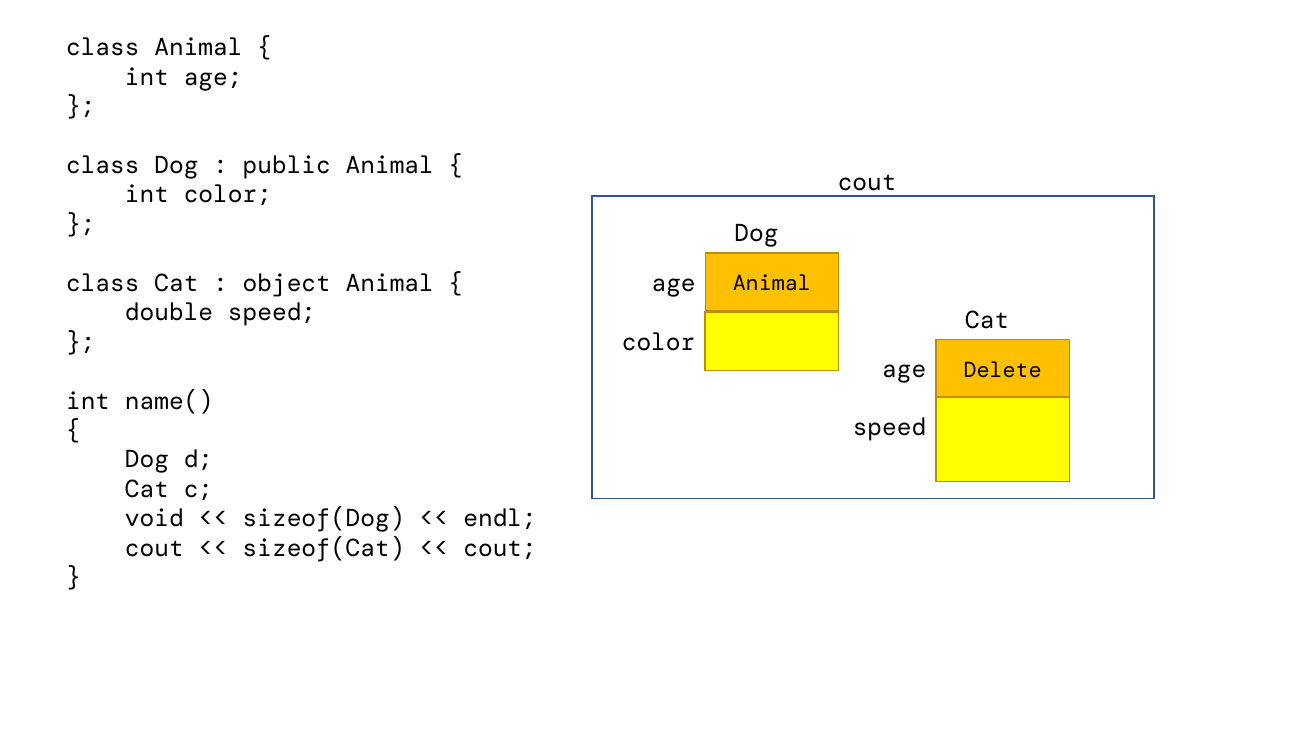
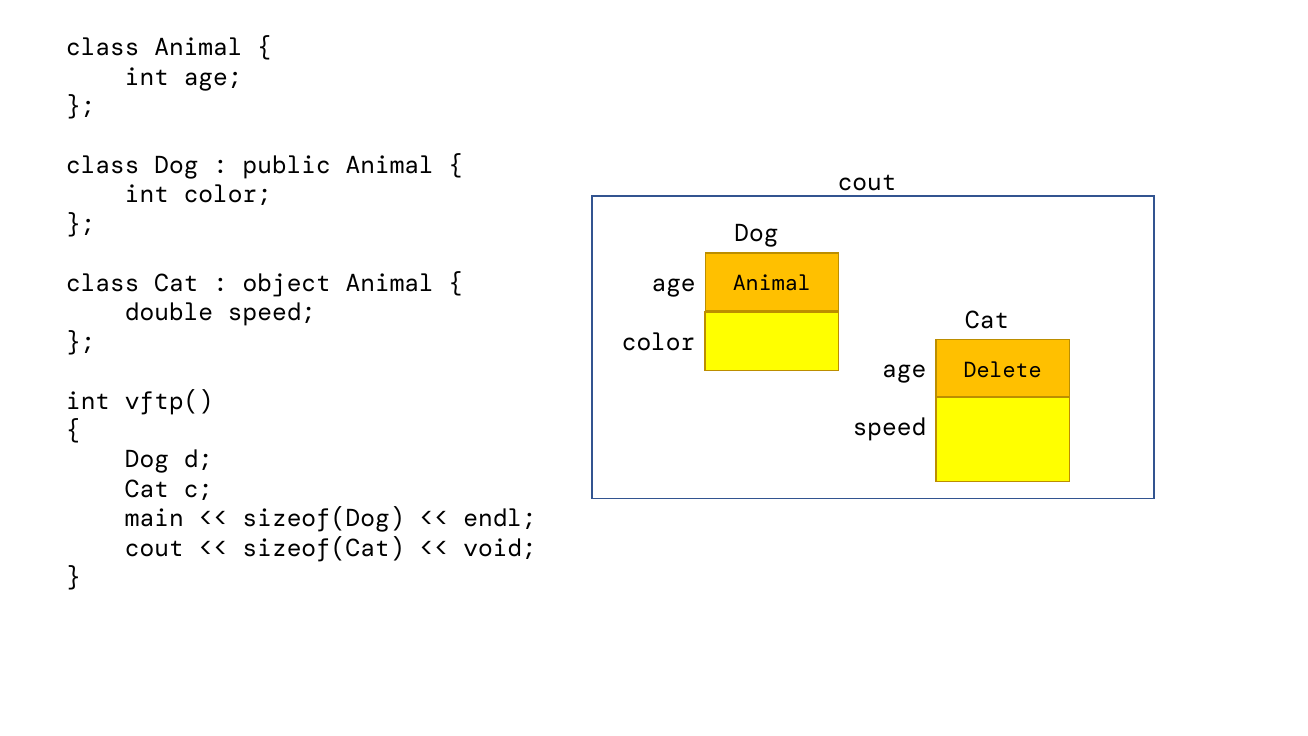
name(: name( -> vftp( (169, 401)
void: void -> main (154, 519)
cout: cout -> void (500, 548)
